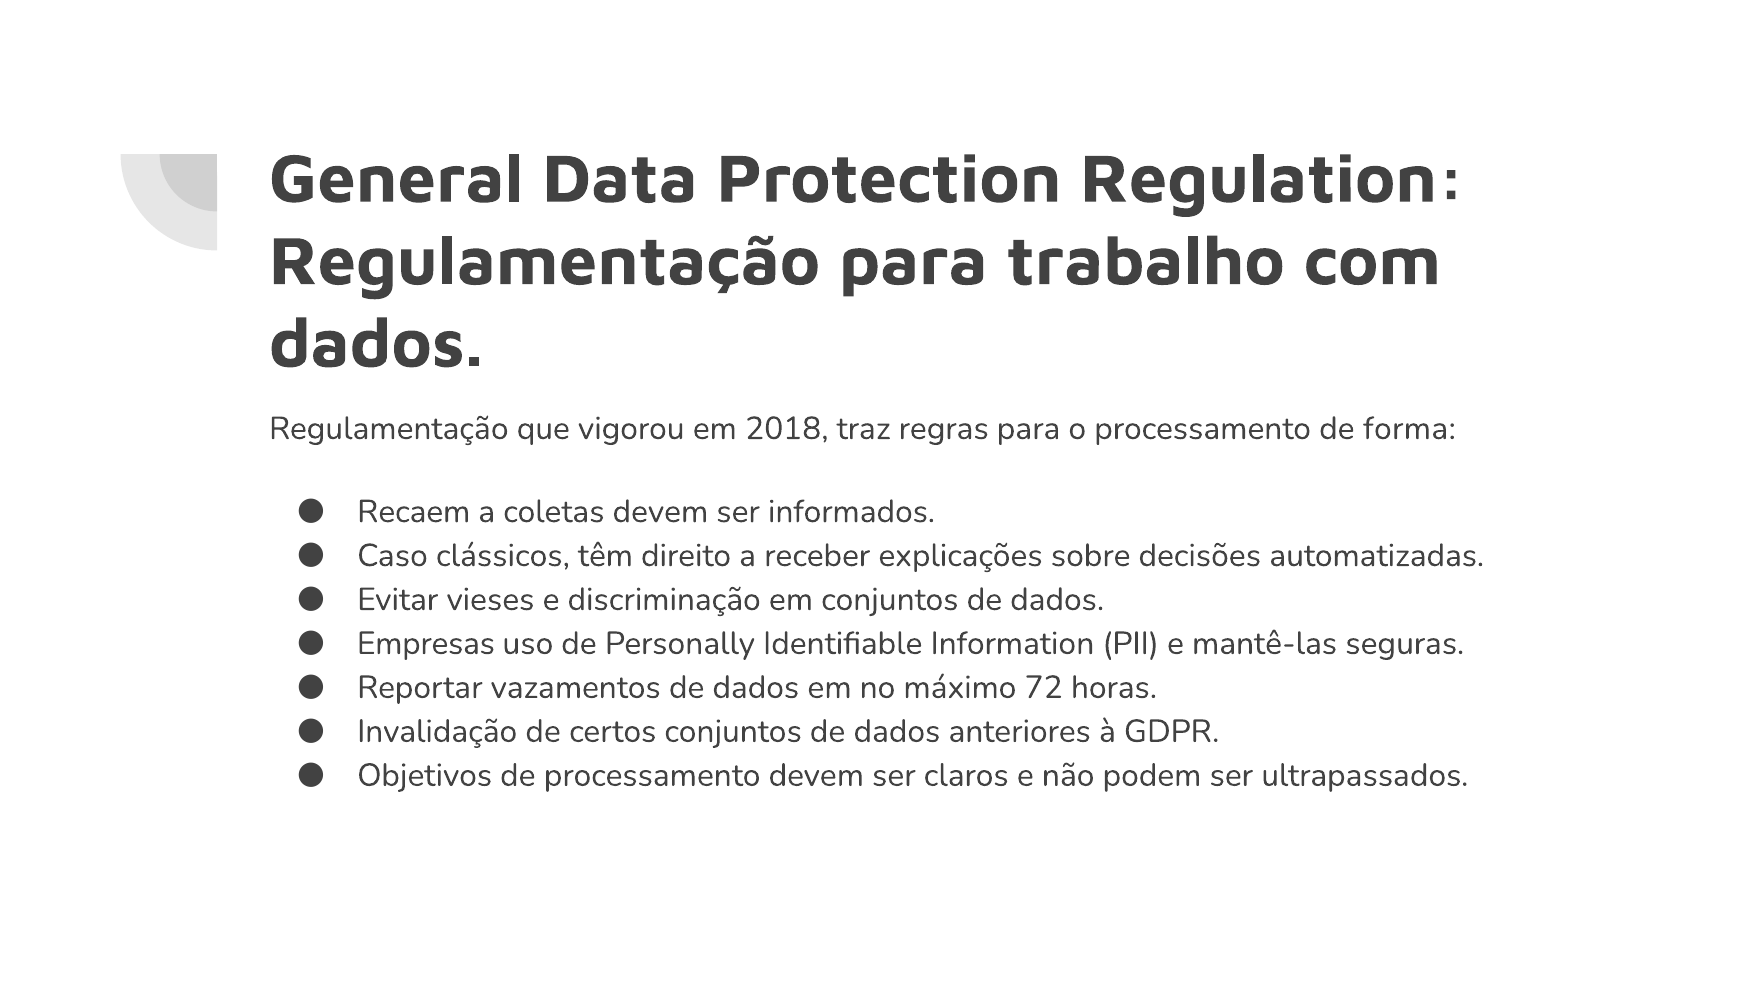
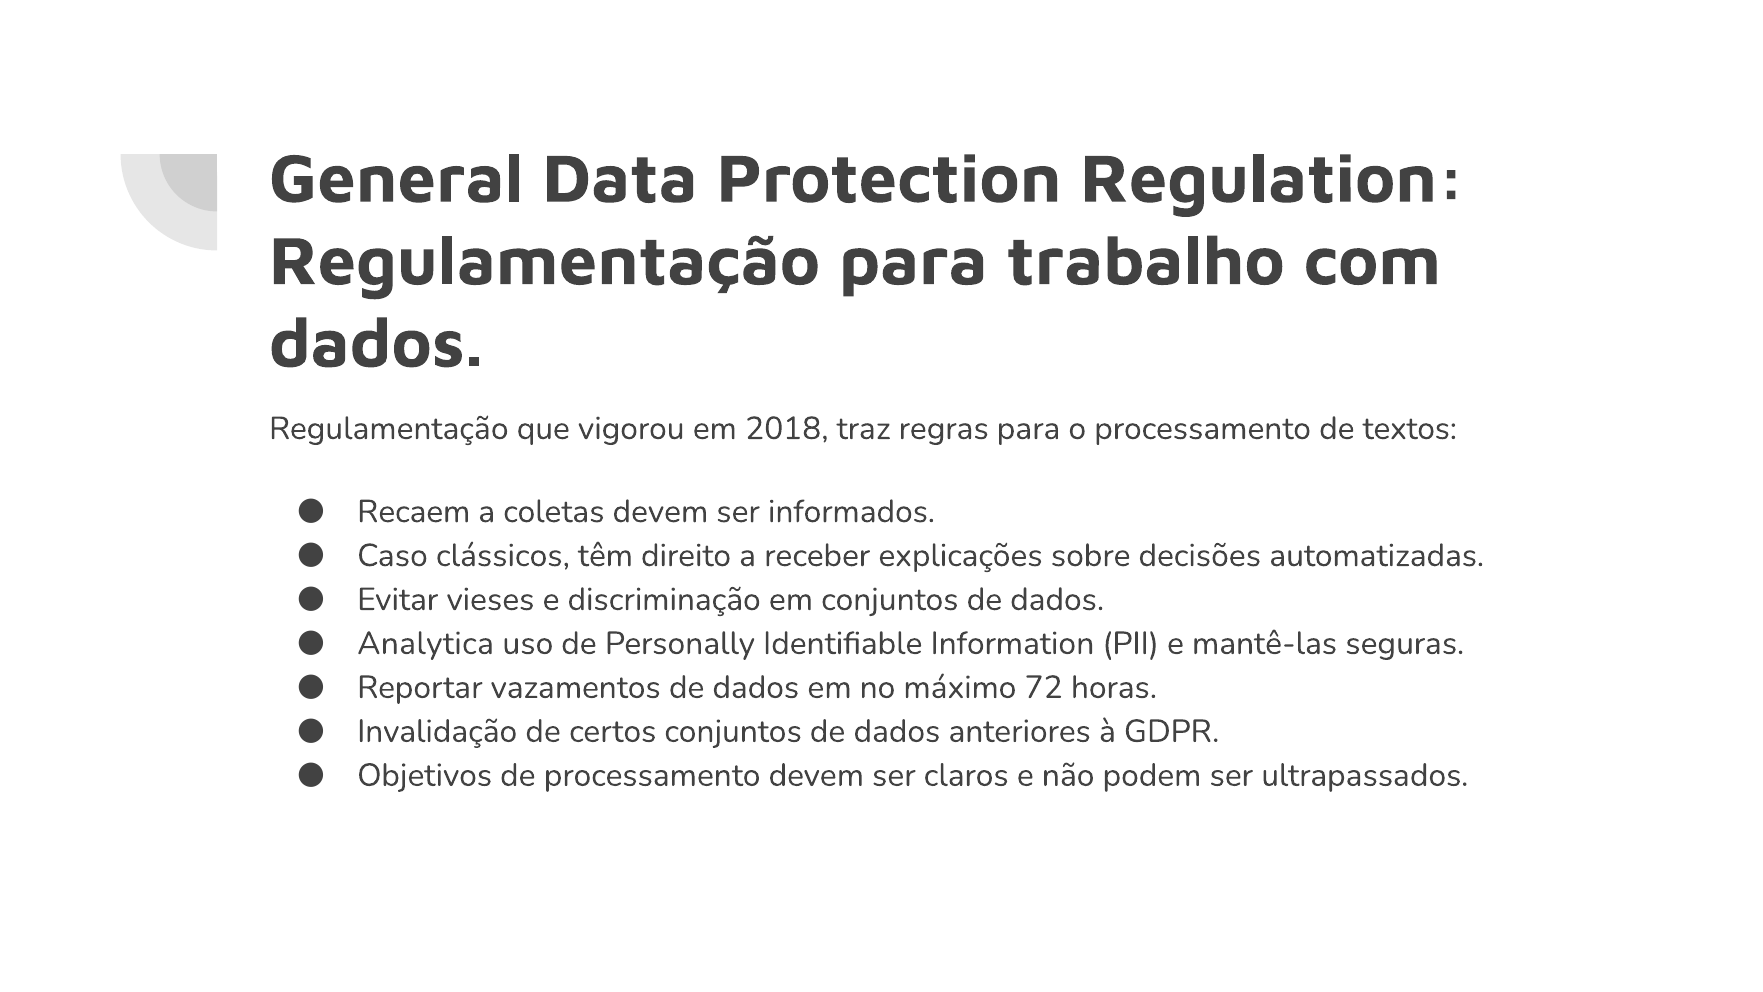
forma: forma -> textos (1410, 428)
Empresas: Empresas -> Analytica (426, 643)
